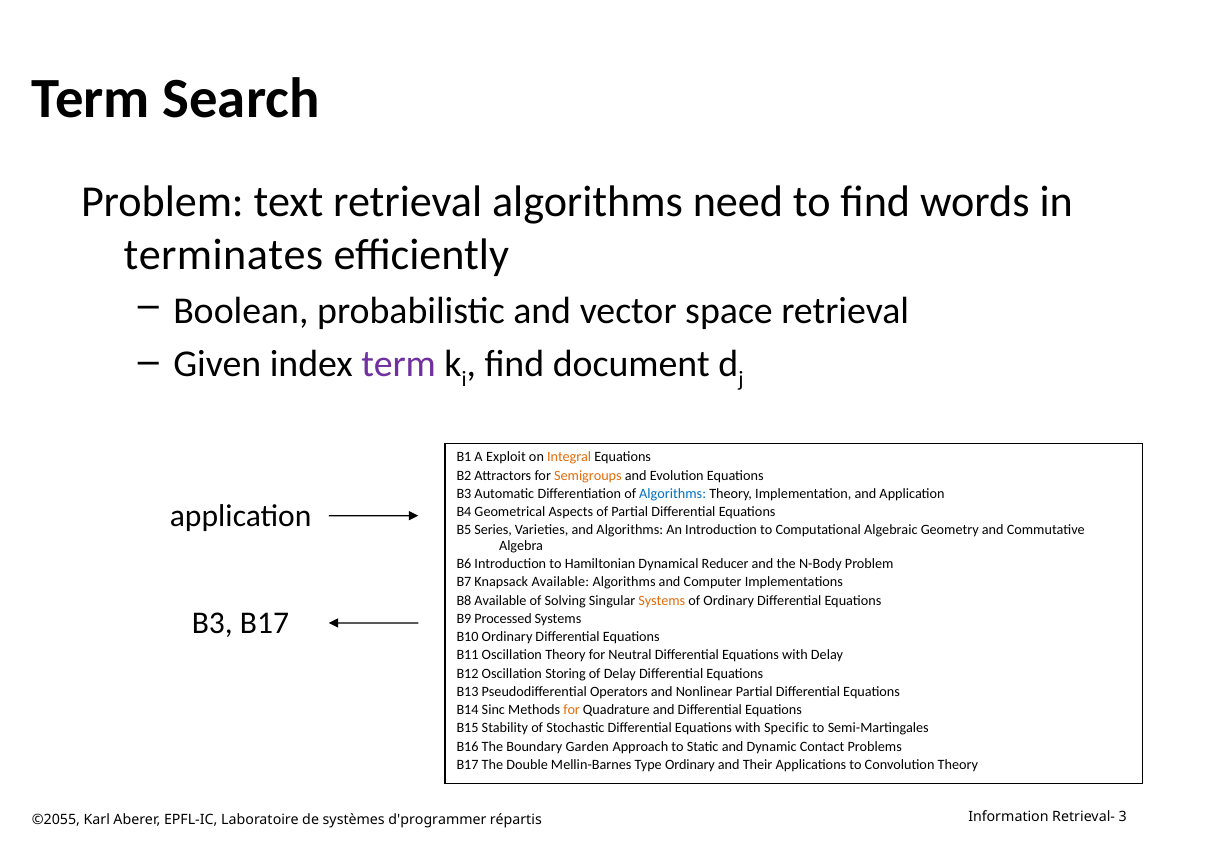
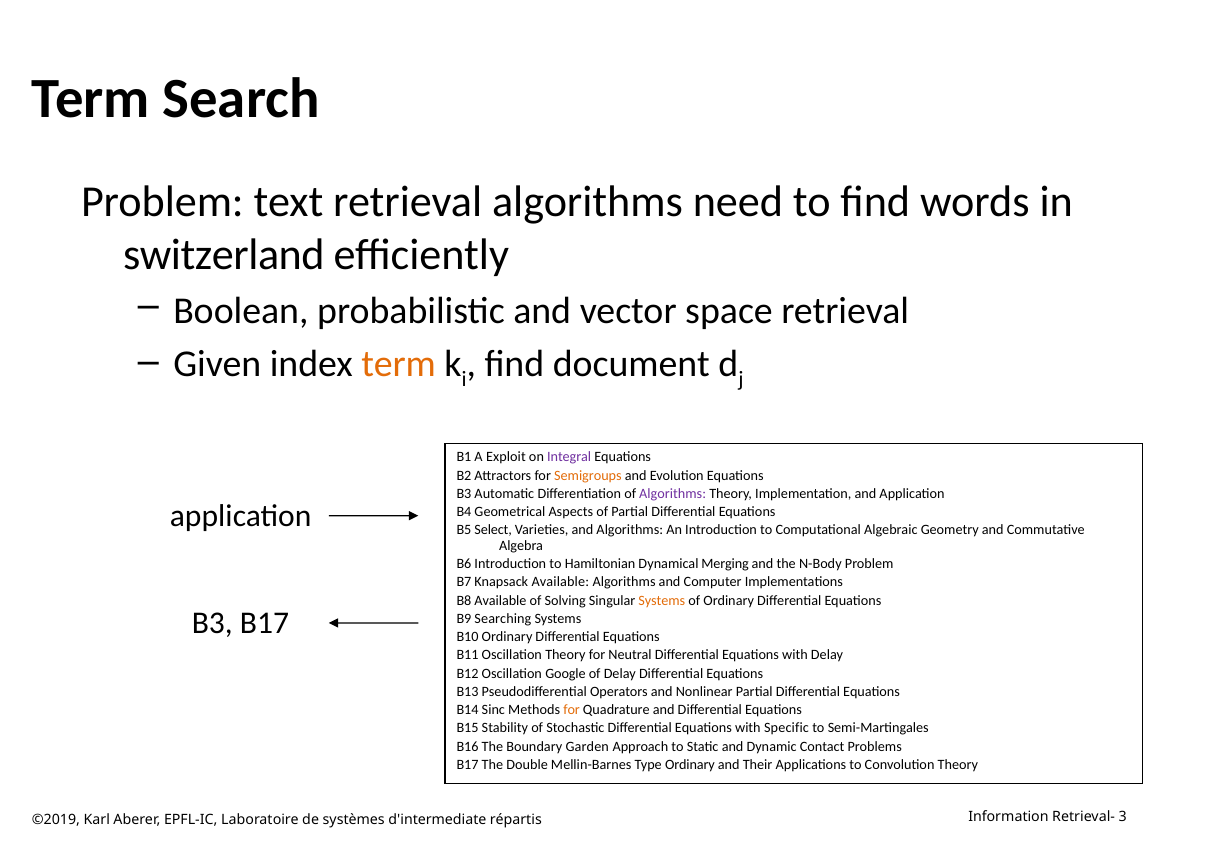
terminates: terminates -> switzerland (224, 255)
term colour: purple -> orange (399, 364)
Integral colour: orange -> purple (569, 457)
Algorithms colour: blue -> purple (673, 493)
Series: Series -> Select (493, 530)
Reducer: Reducer -> Merging (725, 564)
Processed: Processed -> Searching (503, 618)
Storing: Storing -> Google (565, 673)
©2055: ©2055 -> ©2019 (56, 819)
d'programmer: d'programmer -> d'intermediate (437, 819)
